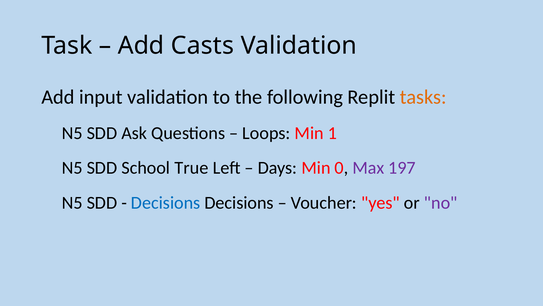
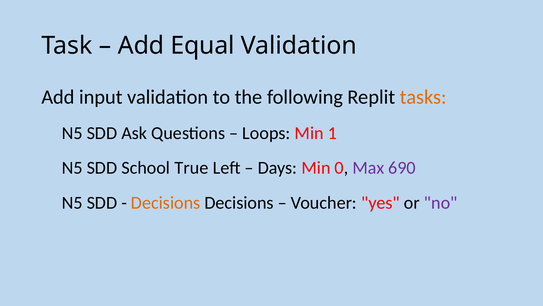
Casts: Casts -> Equal (203, 46)
197: 197 -> 690 (402, 168)
Decisions colour: blue -> orange (166, 202)
